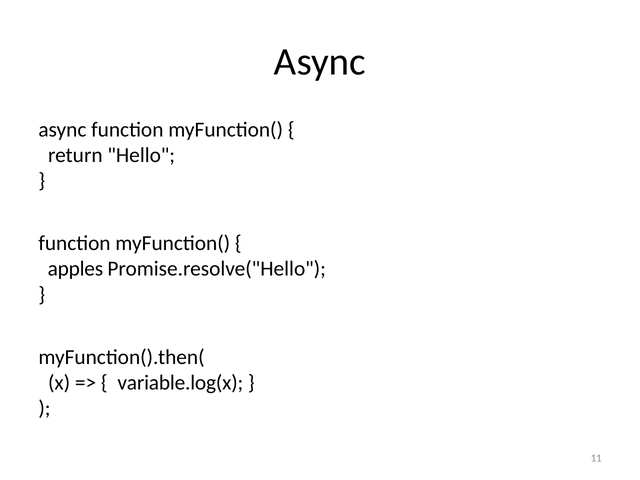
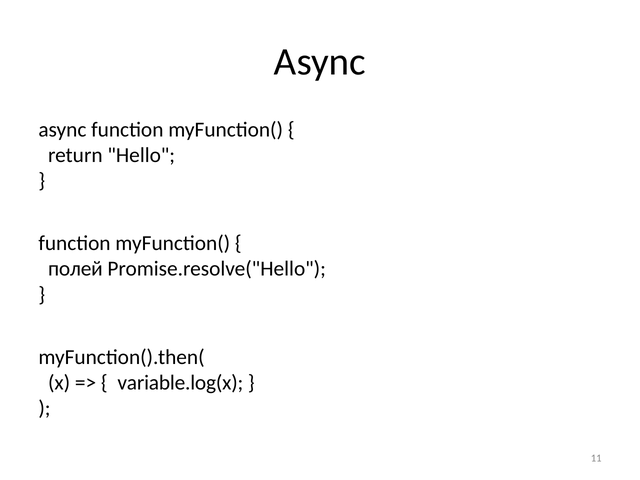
apples: apples -> полей (75, 269)
